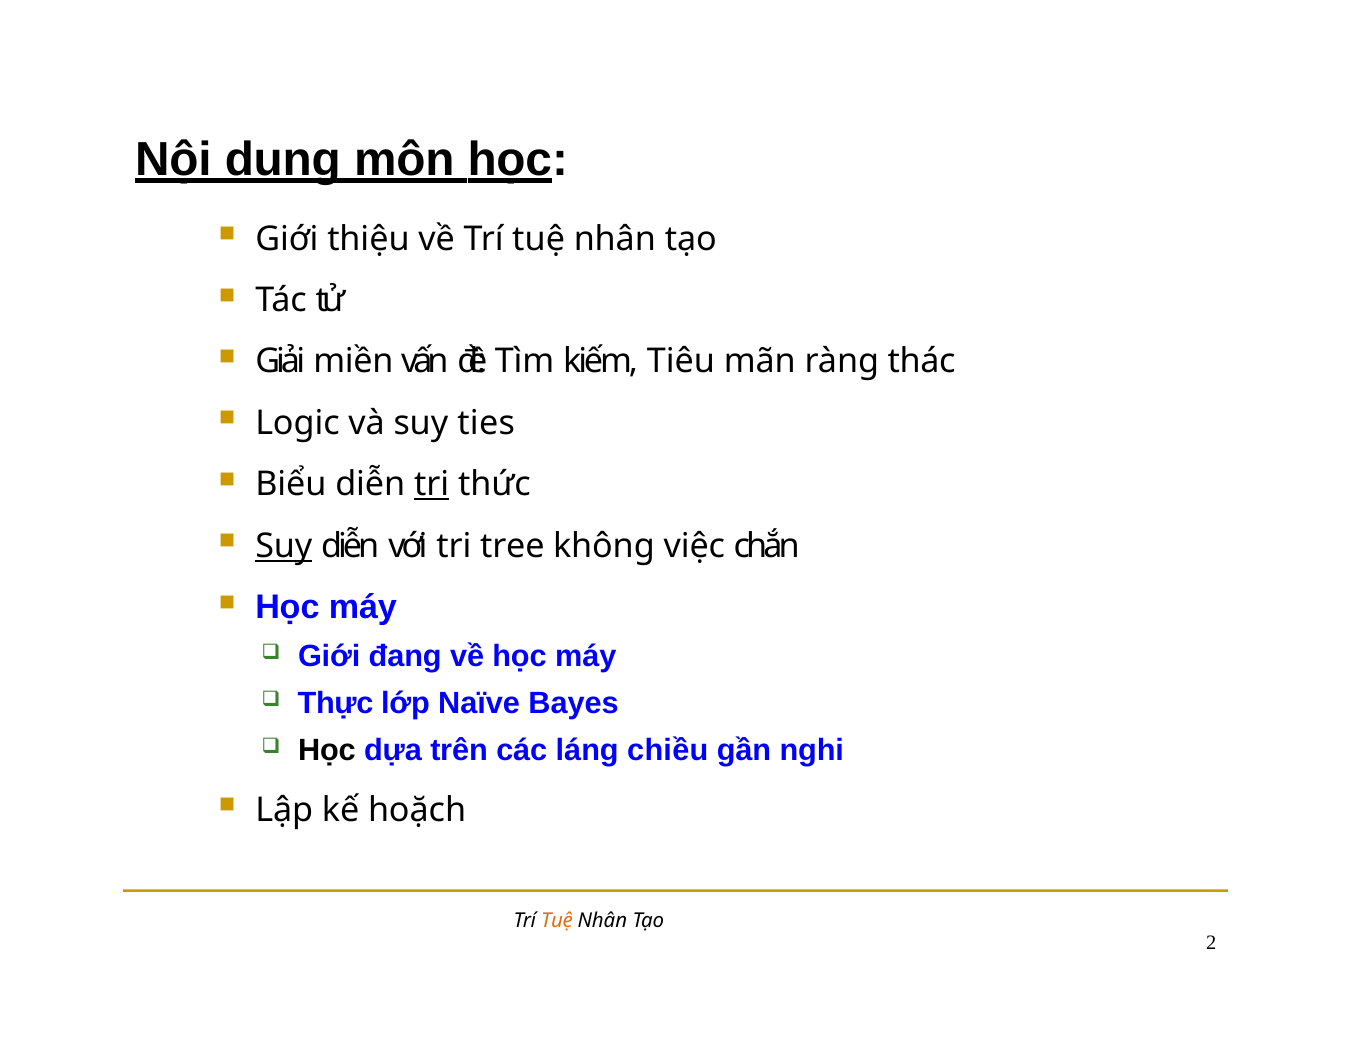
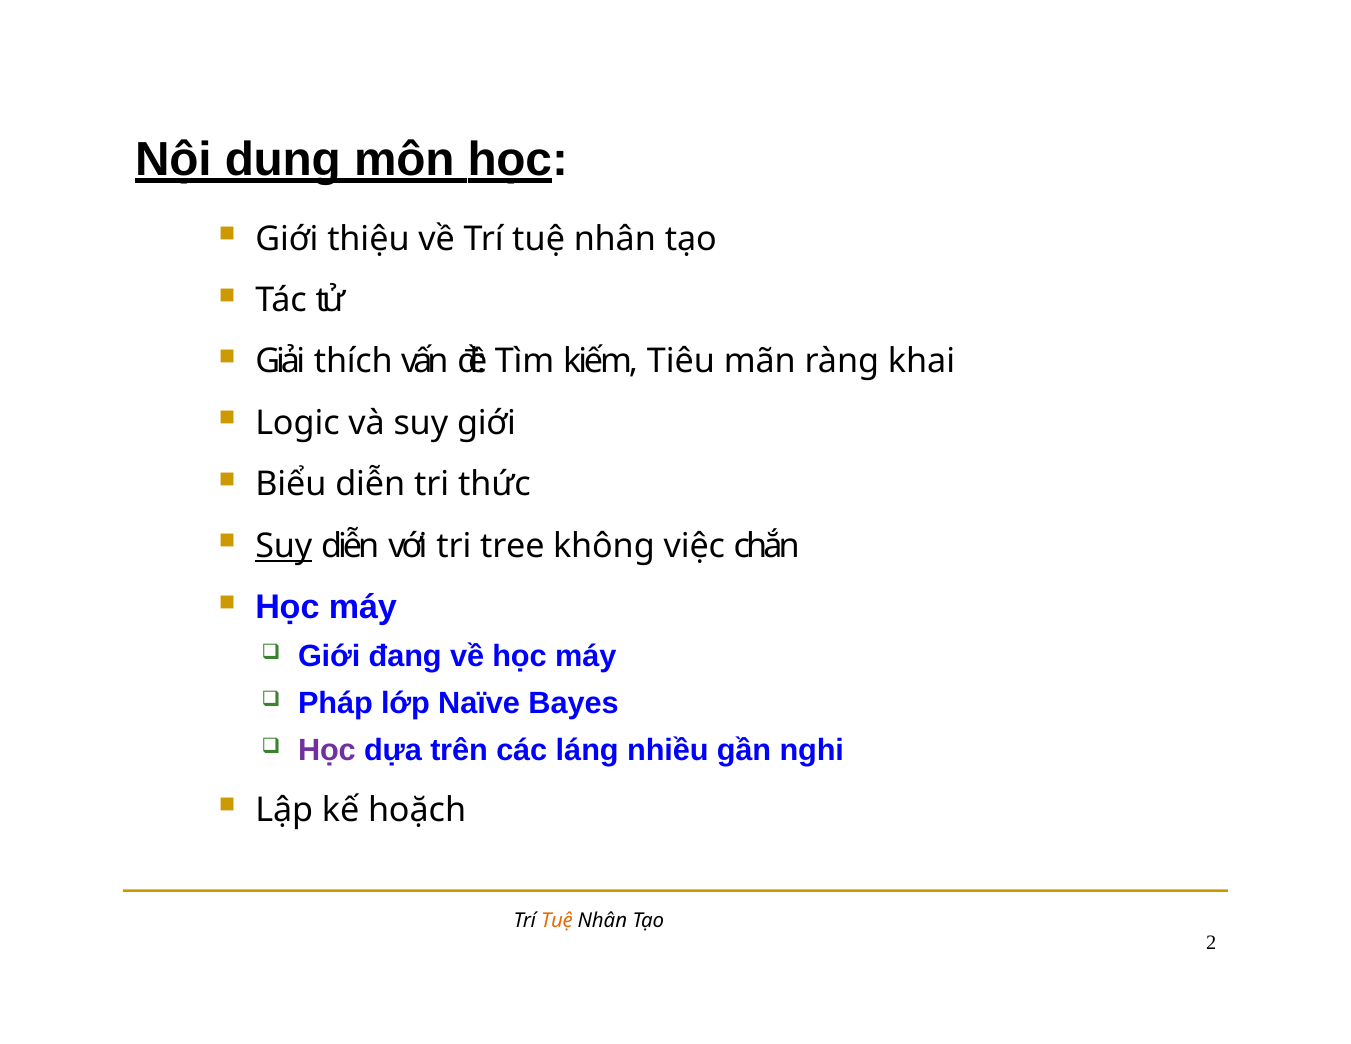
miền: miền -> thích (353, 362)
thác: thác -> khai (921, 362)
suy ties: ties -> giới (487, 423)
tri underline: present -> none (432, 485)
Thực: Thực -> Pháp (335, 703)
Học colour: black -> purple (327, 750)
chiều: chiều -> nhiều (668, 750)
